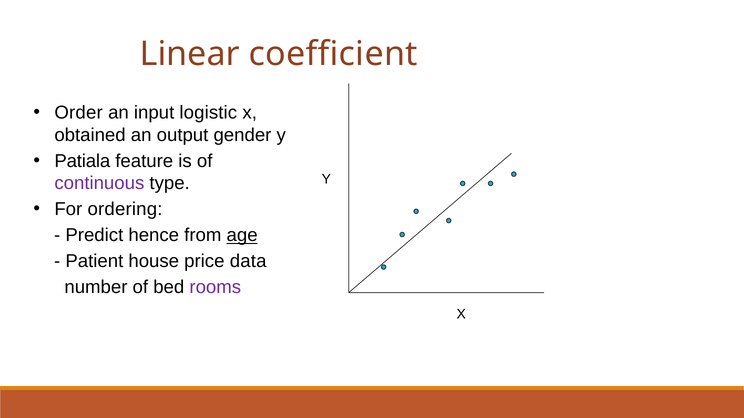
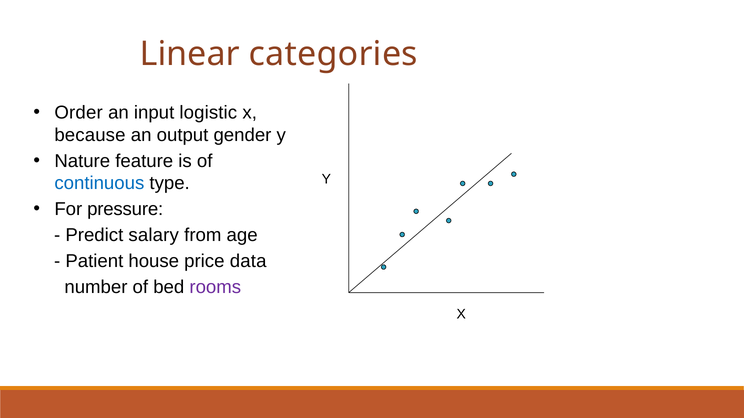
coefficient: coefficient -> categories (333, 54)
obtained: obtained -> because (90, 135)
Patiala: Patiala -> Nature (82, 161)
continuous colour: purple -> blue (99, 184)
ordering: ordering -> pressure (125, 210)
hence: hence -> salary (154, 236)
age underline: present -> none (242, 236)
